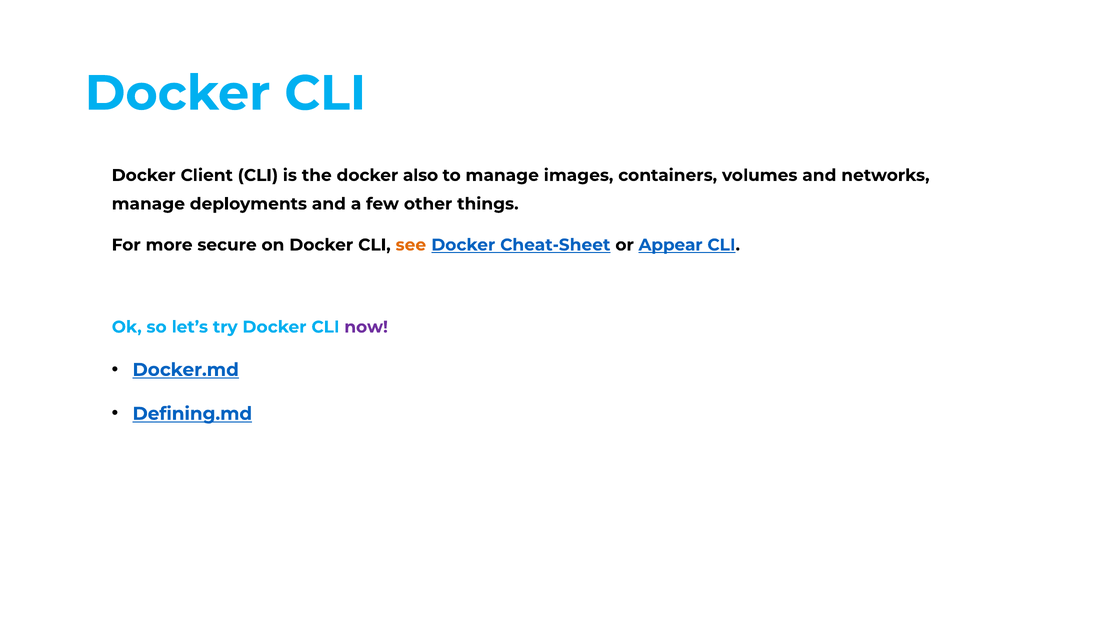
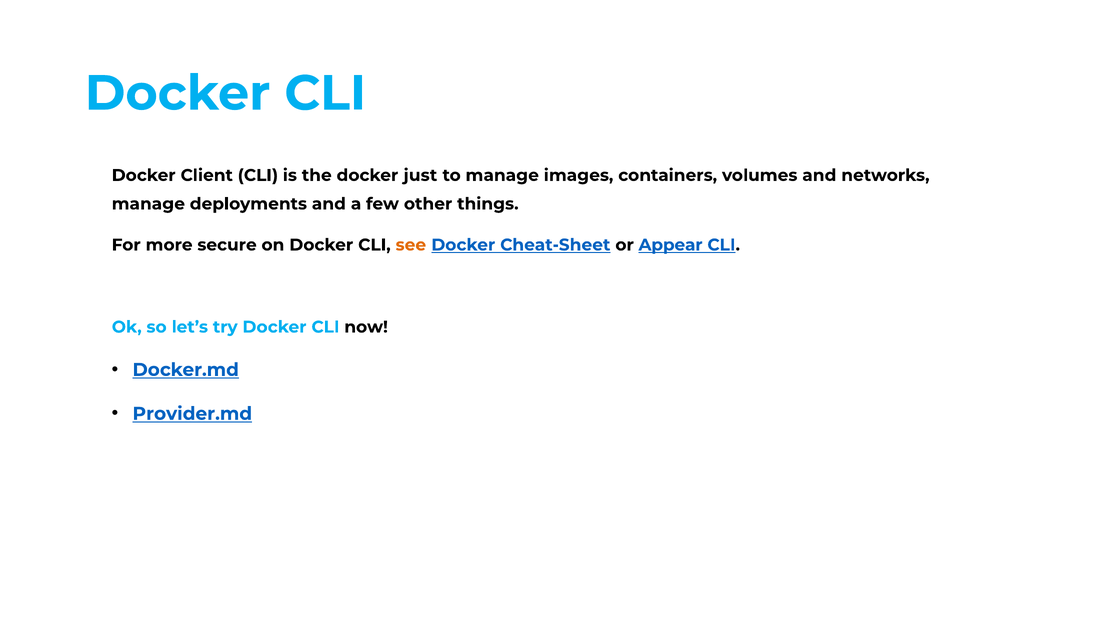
also: also -> just (420, 175)
now colour: purple -> black (366, 327)
Defining.md: Defining.md -> Provider.md (192, 414)
